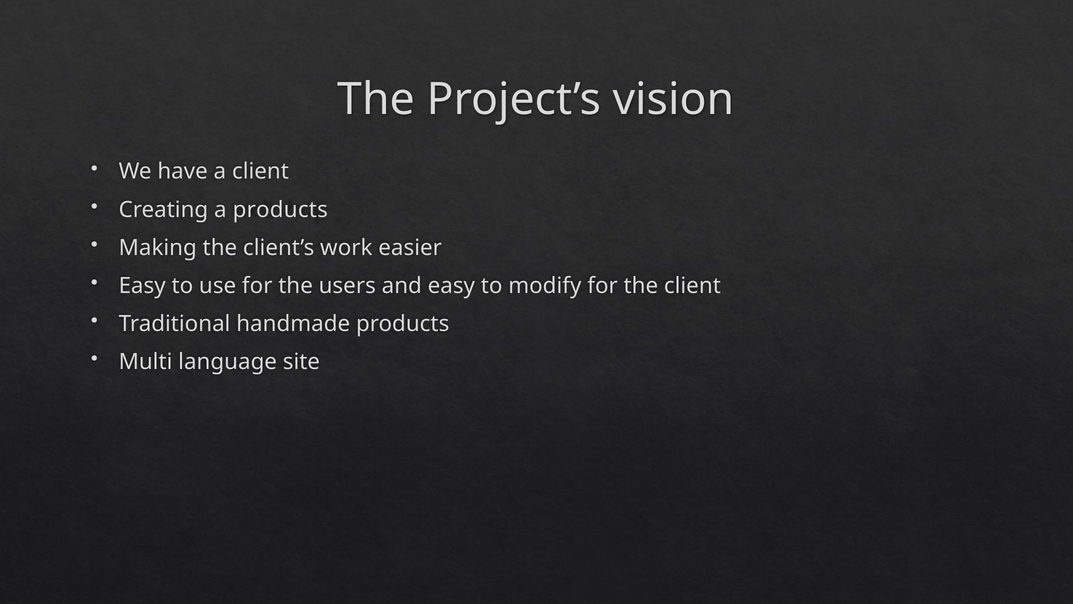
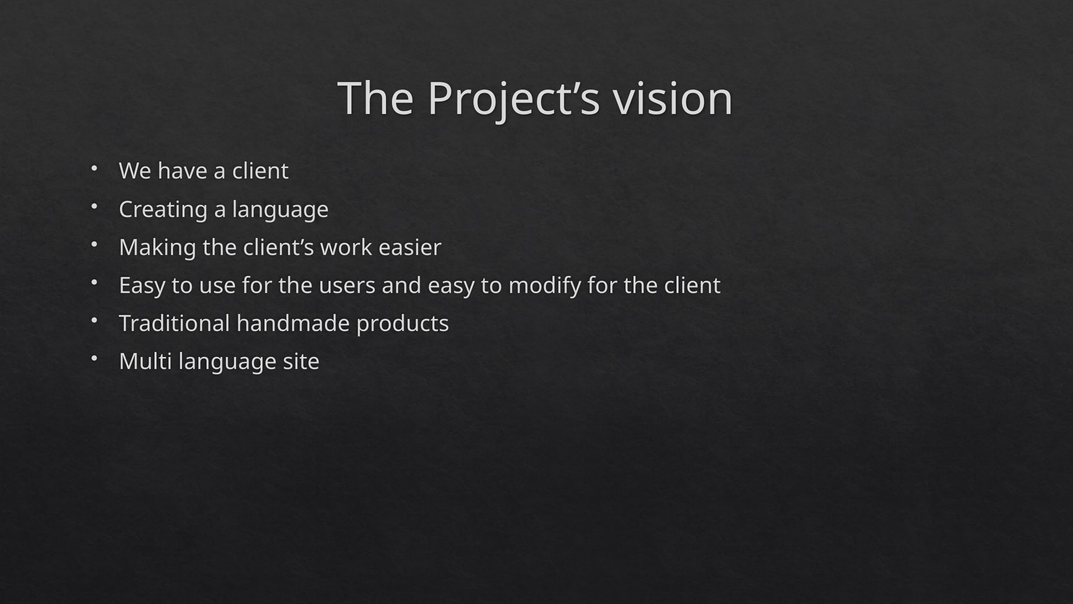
a products: products -> language (280, 209)
